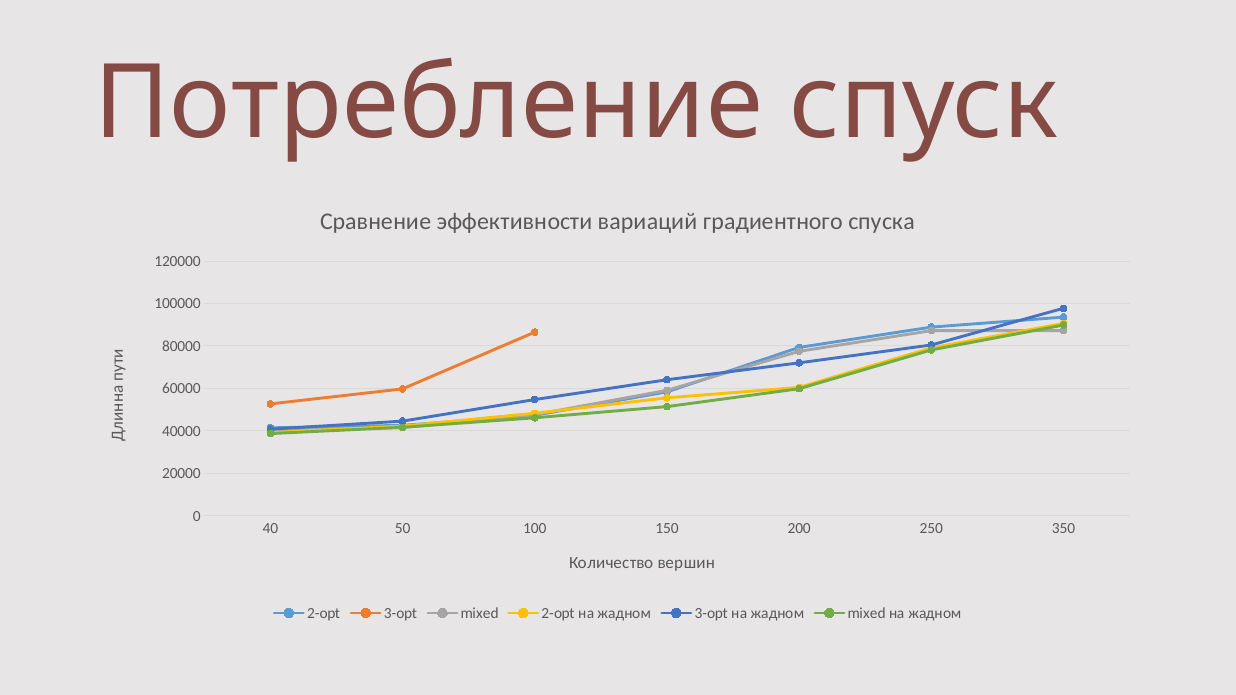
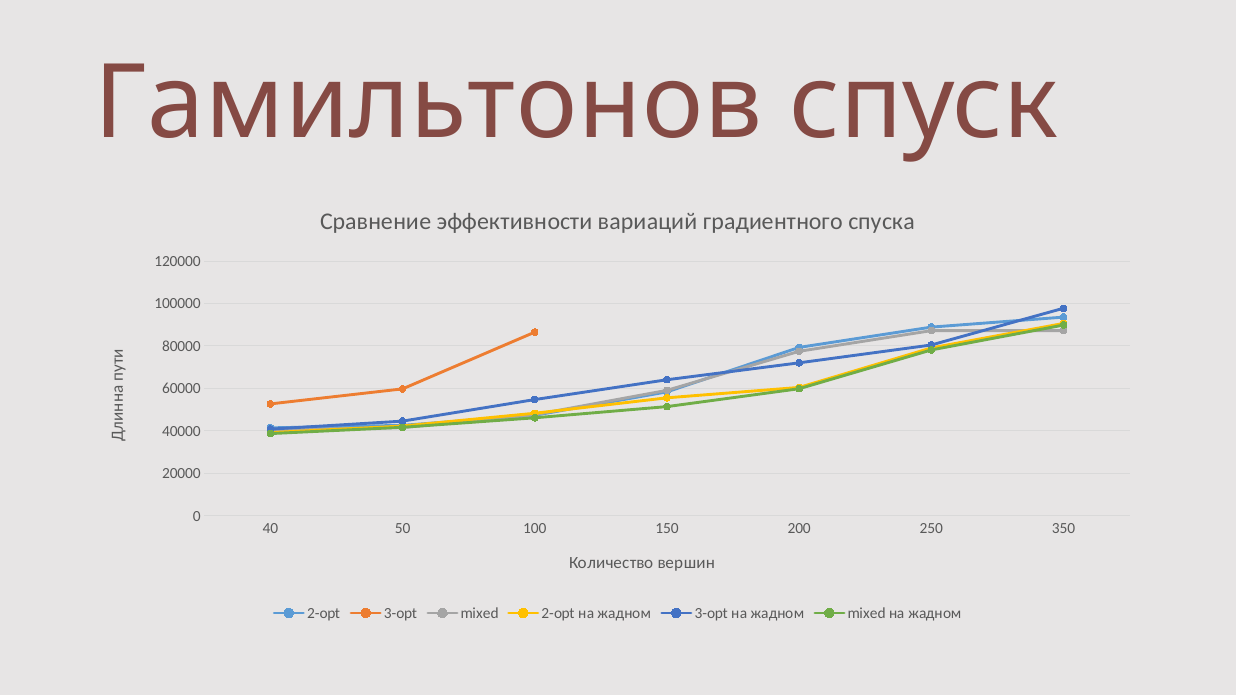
Потребление: Потребление -> Гамильтонов (428, 104)
